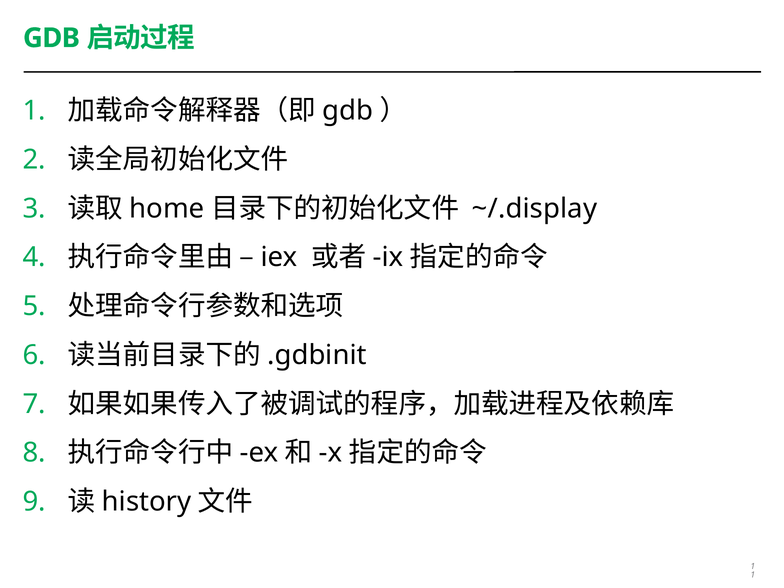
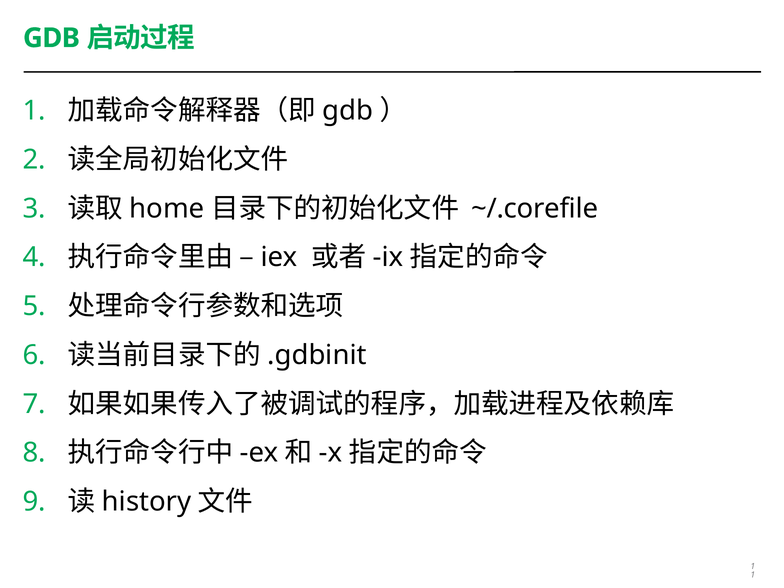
~/.display: ~/.display -> ~/.corefile (535, 209)
